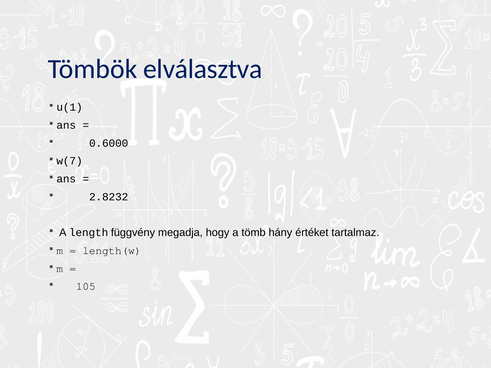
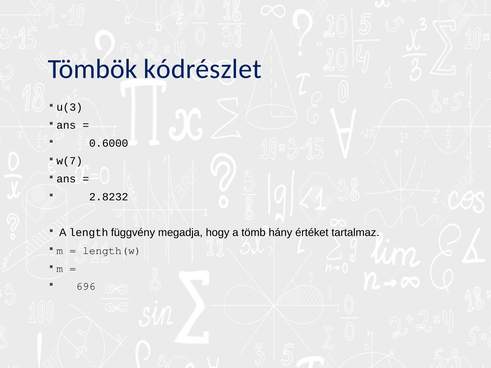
elválasztva: elválasztva -> kódrészlet (203, 69)
u(1: u(1 -> u(3 (70, 107)
105: 105 -> 696 (86, 287)
